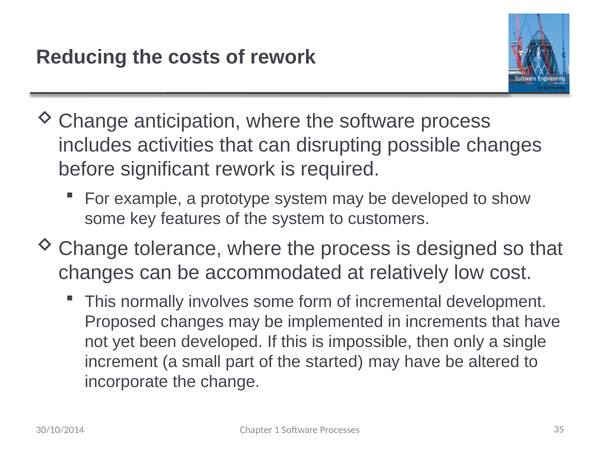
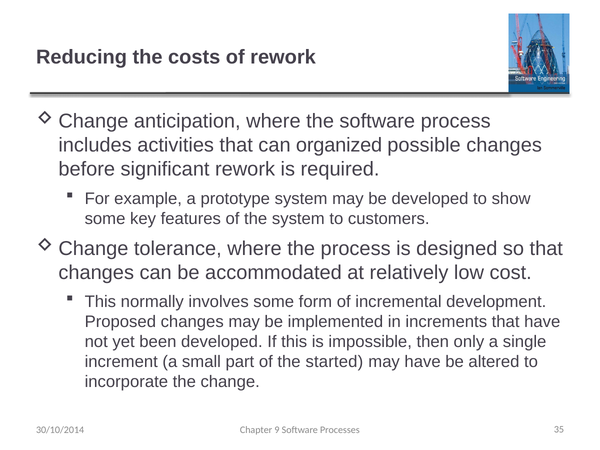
disrupting: disrupting -> organized (339, 145)
1: 1 -> 9 (277, 430)
